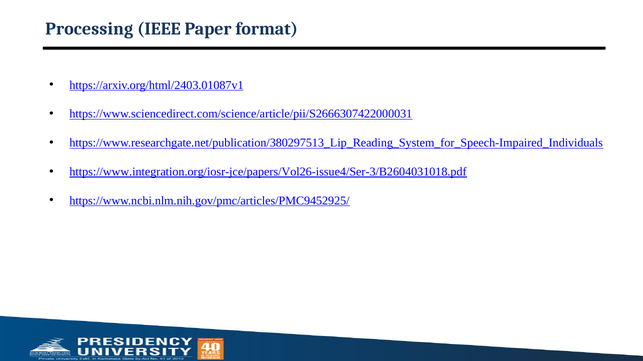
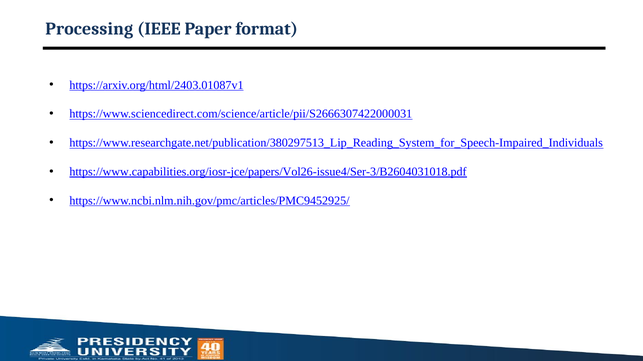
https://www.integration.org/iosr-jce/papers/Vol26-issue4/Ser-3/B2604031018.pdf: https://www.integration.org/iosr-jce/papers/Vol26-issue4/Ser-3/B2604031018.pdf -> https://www.capabilities.org/iosr-jce/papers/Vol26-issue4/Ser-3/B2604031018.pdf (268, 172)
